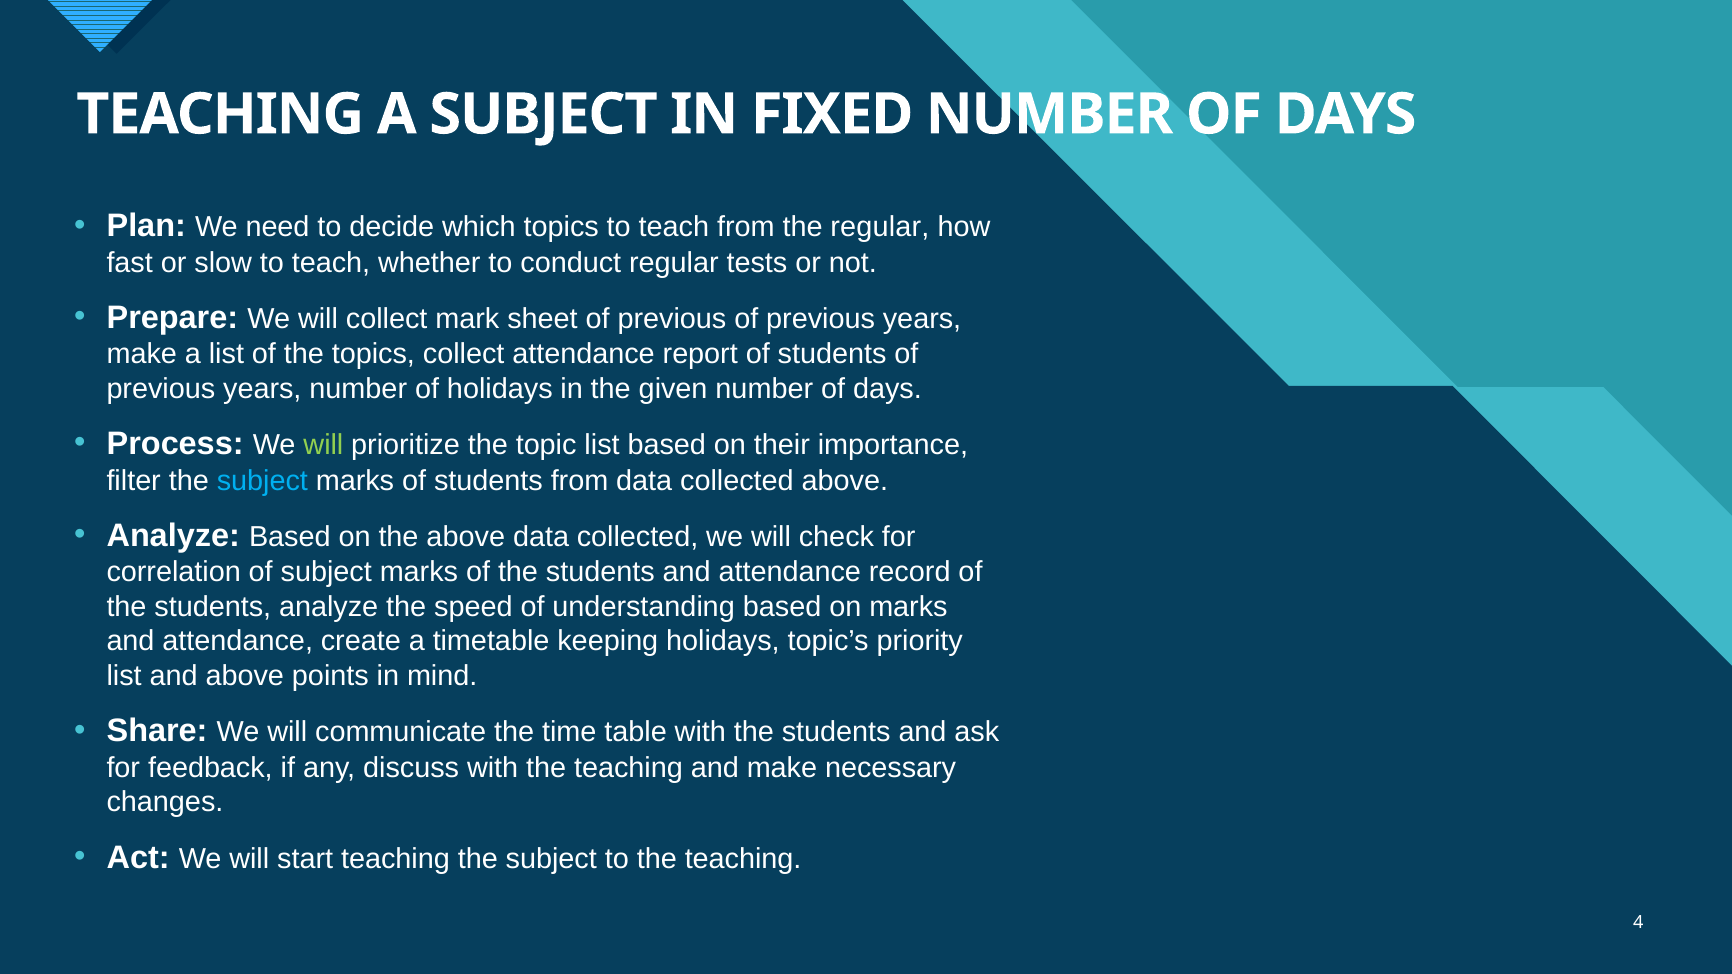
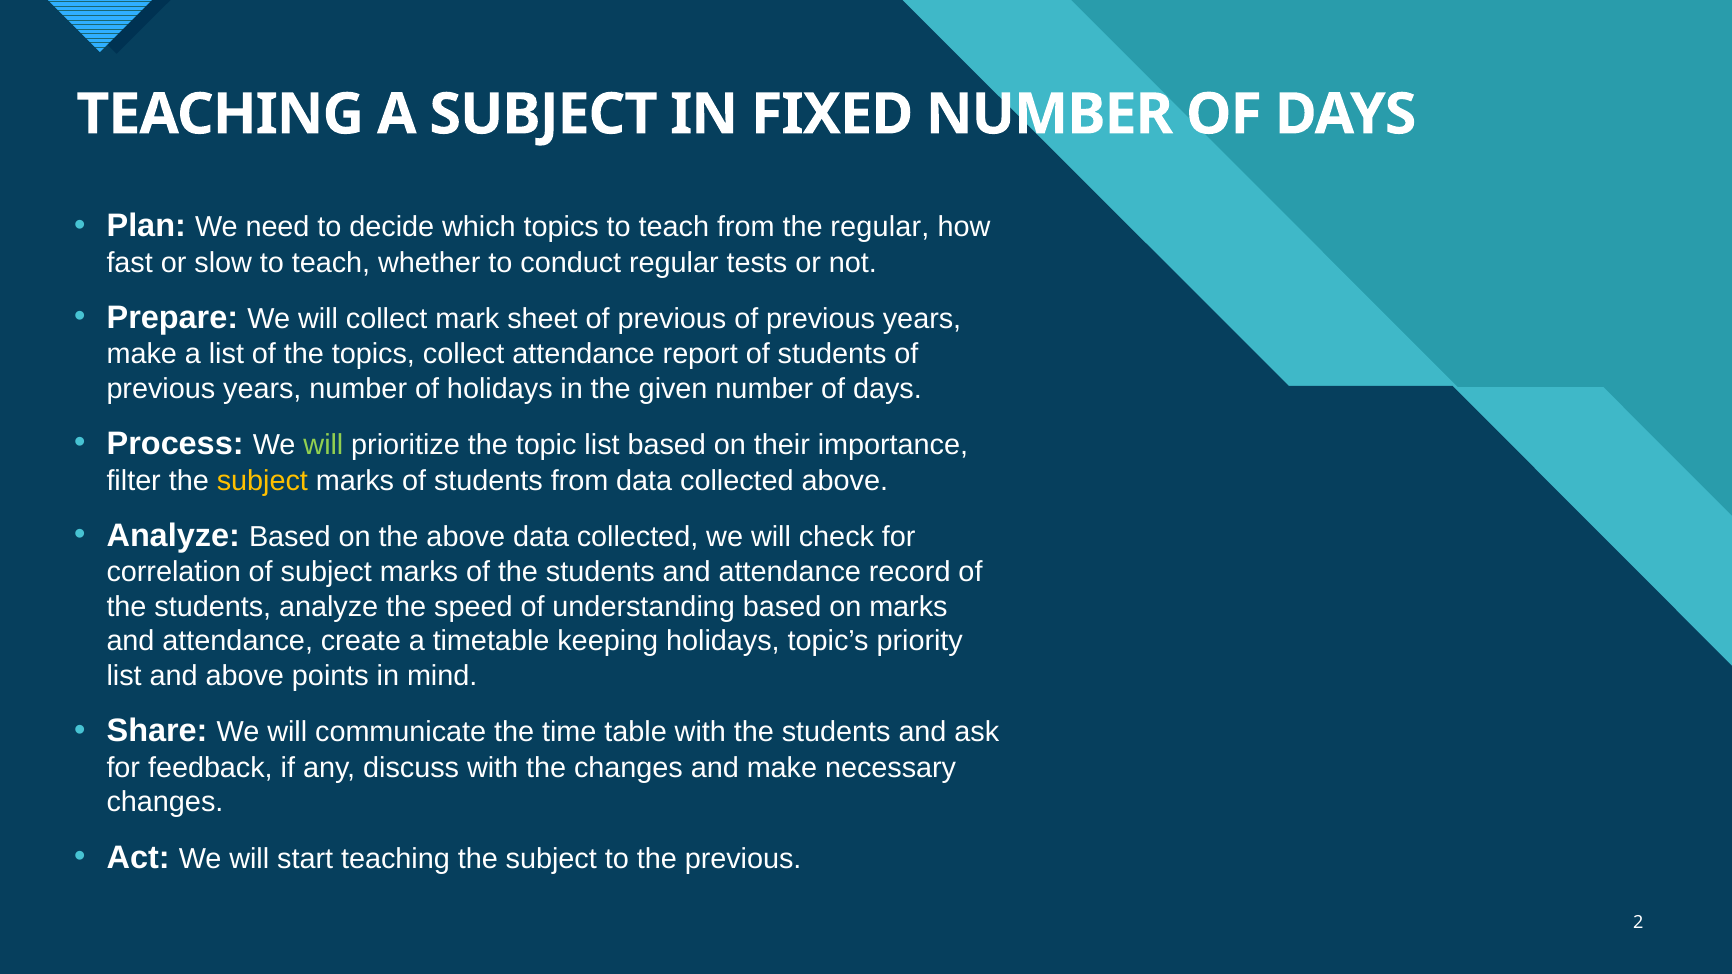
subject colour: light blue -> yellow (262, 481)
with the teaching: teaching -> changes (628, 768)
to the teaching: teaching -> previous (743, 859)
4: 4 -> 2 (1638, 923)
